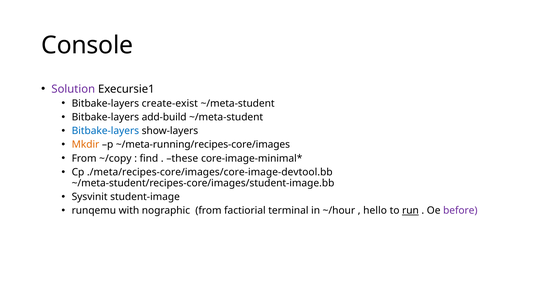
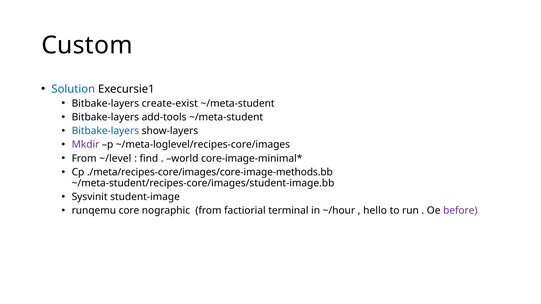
Console: Console -> Custom (87, 45)
Solution colour: purple -> blue (73, 89)
add-build: add-build -> add-tools (164, 117)
Mkdir colour: orange -> purple (85, 145)
~/meta-running/recipes-core/images: ~/meta-running/recipes-core/images -> ~/meta-loglevel/recipes-core/images (203, 145)
~/copy: ~/copy -> ~/level (115, 159)
these: these -> world (182, 159)
./meta/recipes-core/images/core-image-devtool.bb: ./meta/recipes-core/images/core-image-devtool.bb -> ./meta/recipes-core/images/core-image-methods.bb (210, 172)
with: with -> core (129, 211)
run underline: present -> none (411, 211)
